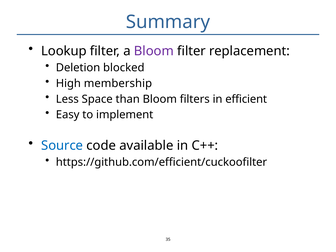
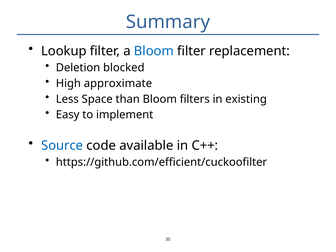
Bloom colour: purple -> blue (154, 51)
membership: membership -> approximate (118, 83)
efficient: efficient -> existing (246, 99)
